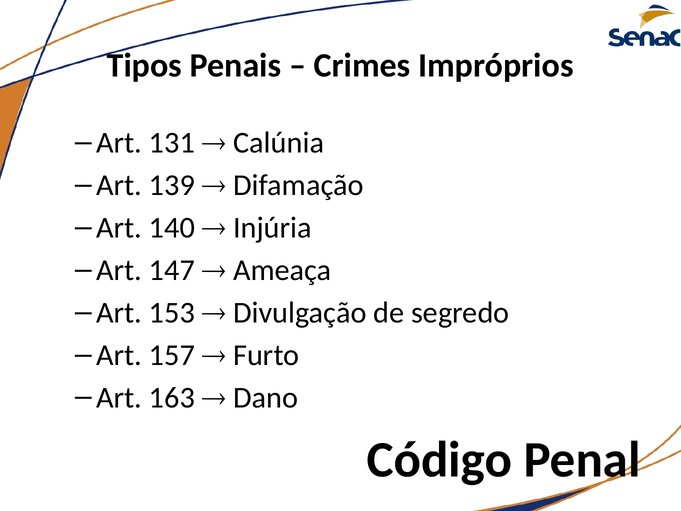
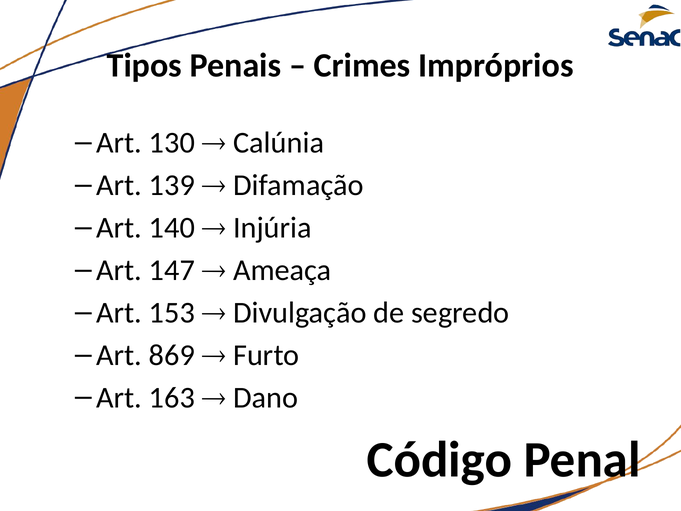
131: 131 -> 130 (172, 143)
157: 157 -> 869 (172, 355)
